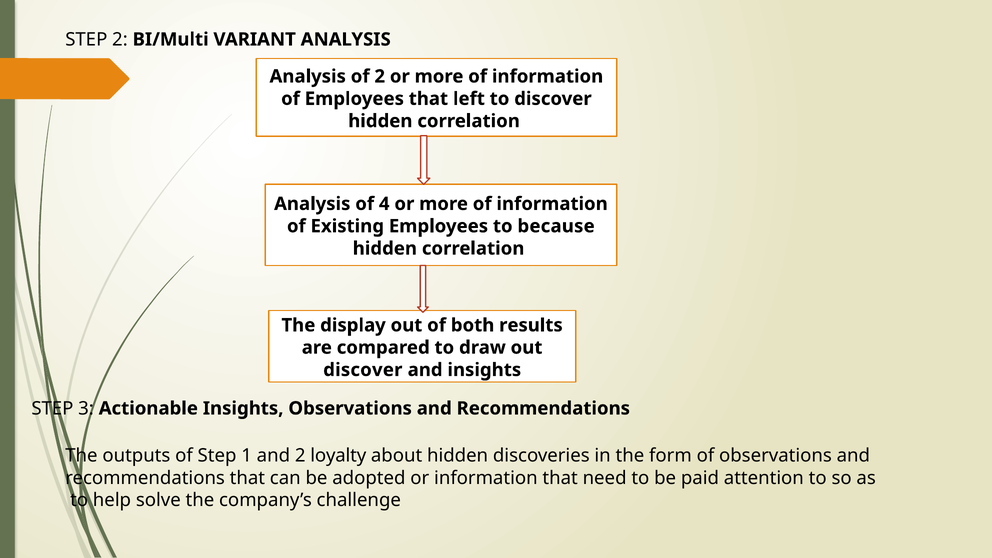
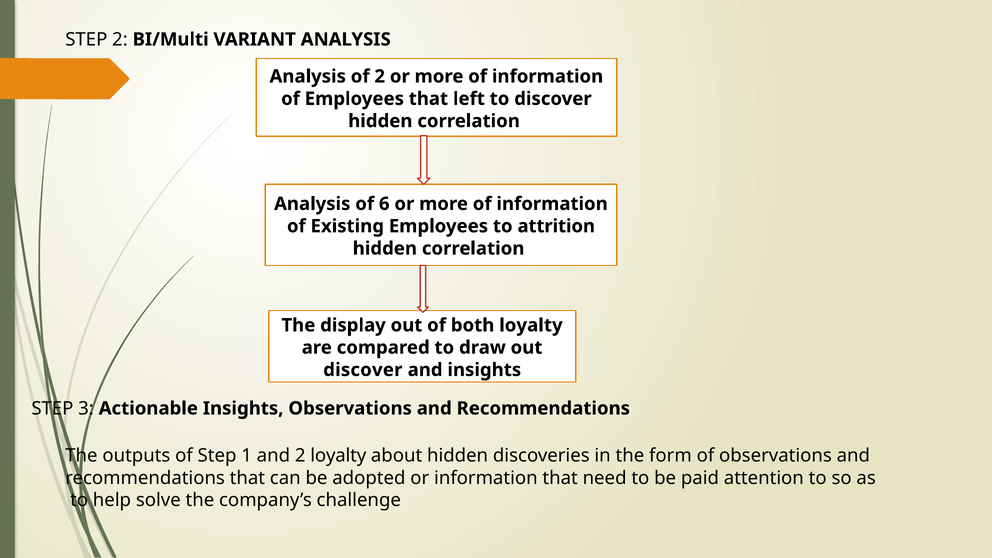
4: 4 -> 6 (384, 204)
because: because -> attrition (556, 226)
both results: results -> loyalty (531, 325)
